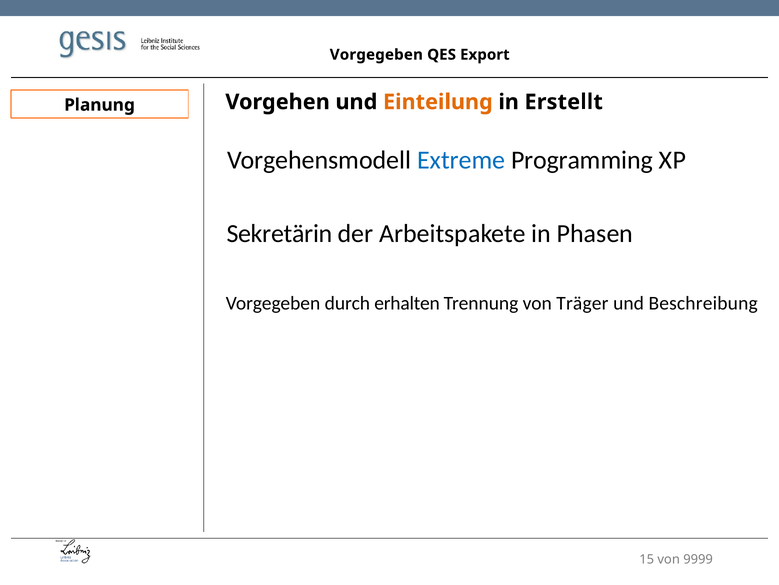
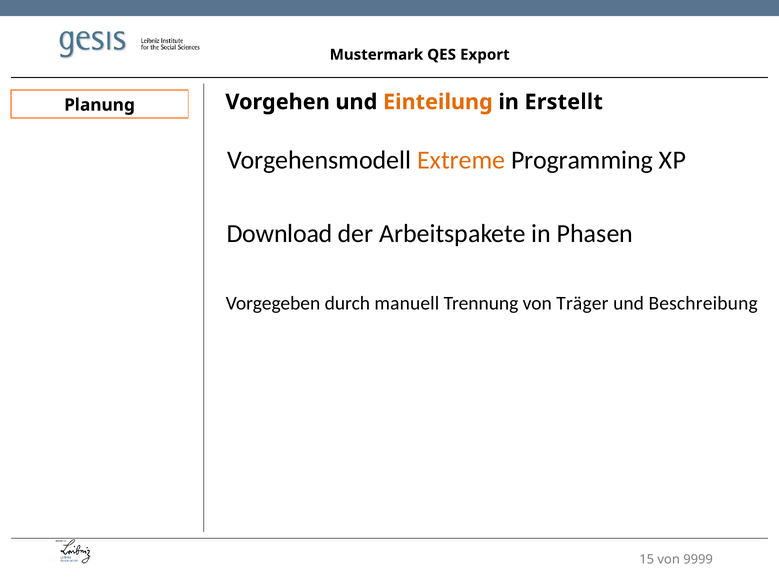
Vorgegeben: Vorgegeben -> Mustermark (376, 55)
Extreme colour: blue -> orange (461, 160)
Sekretärin: Sekretärin -> Download (280, 234)
erhalten: erhalten -> manuell (407, 303)
